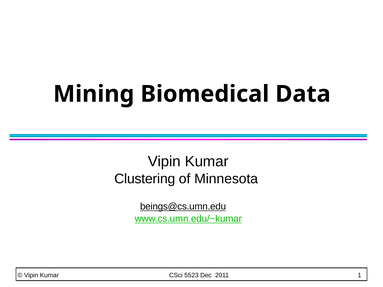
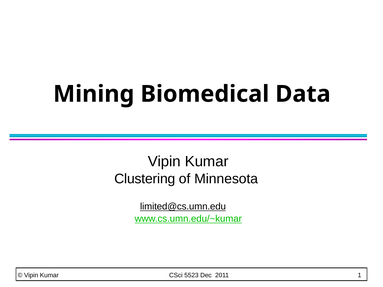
beings@cs.umn.edu: beings@cs.umn.edu -> limited@cs.umn.edu (183, 207)
